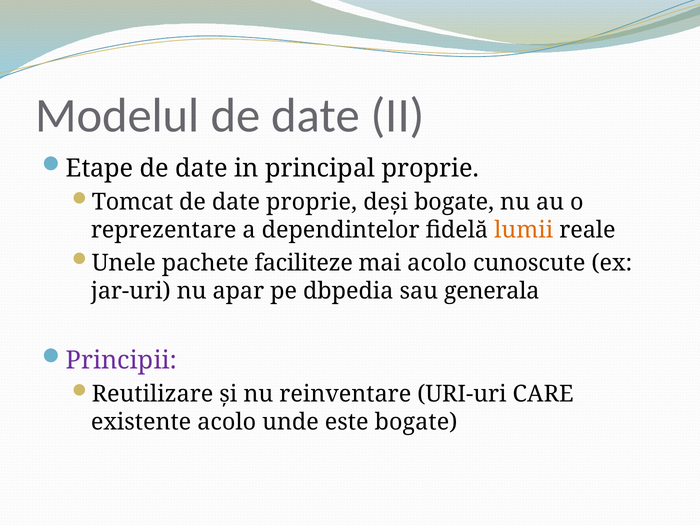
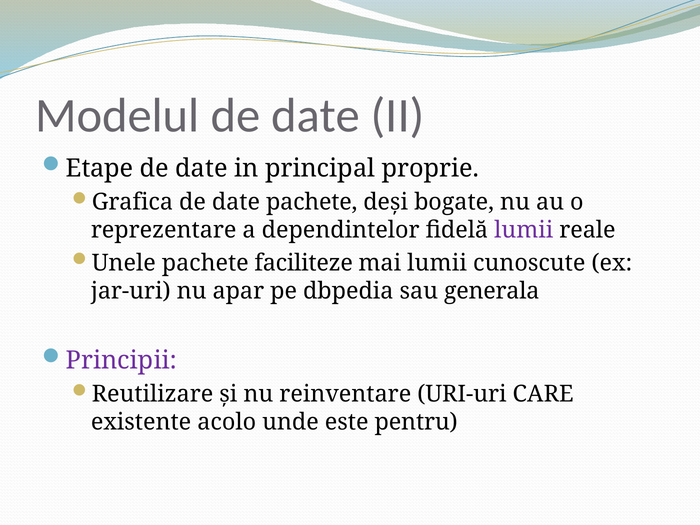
Tomcat: Tomcat -> Grafica (132, 202)
date proprie: proprie -> pachete (312, 202)
lumii colour: orange -> purple (524, 230)
mai acolo: acolo -> lumii (437, 263)
este bogate: bogate -> pentru (416, 422)
